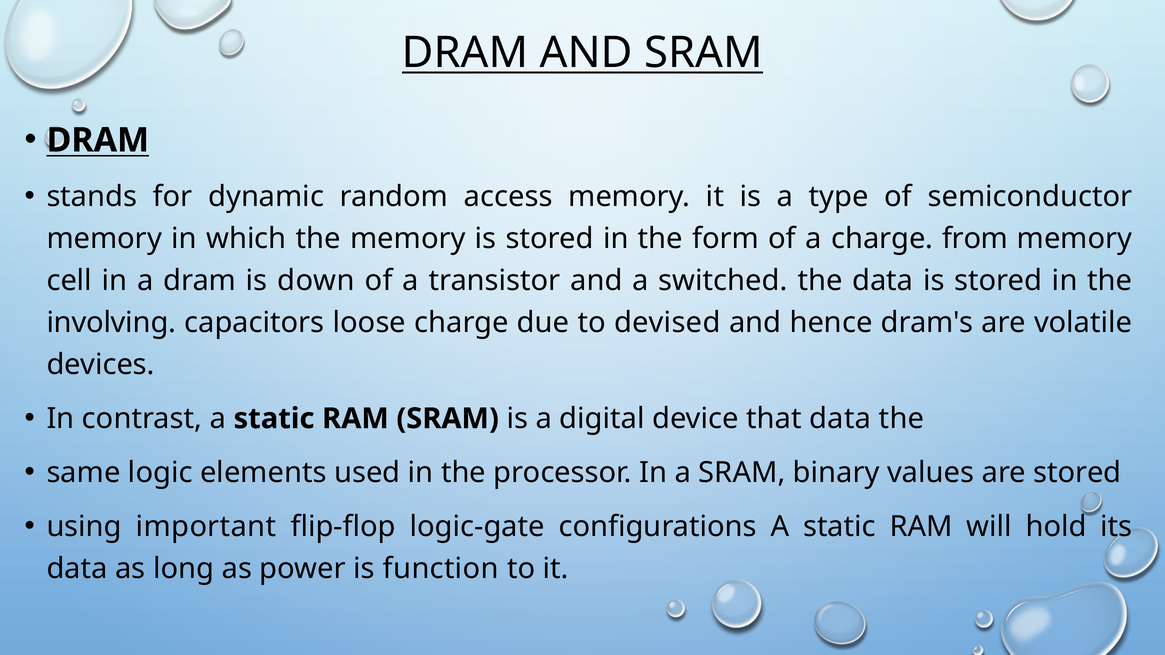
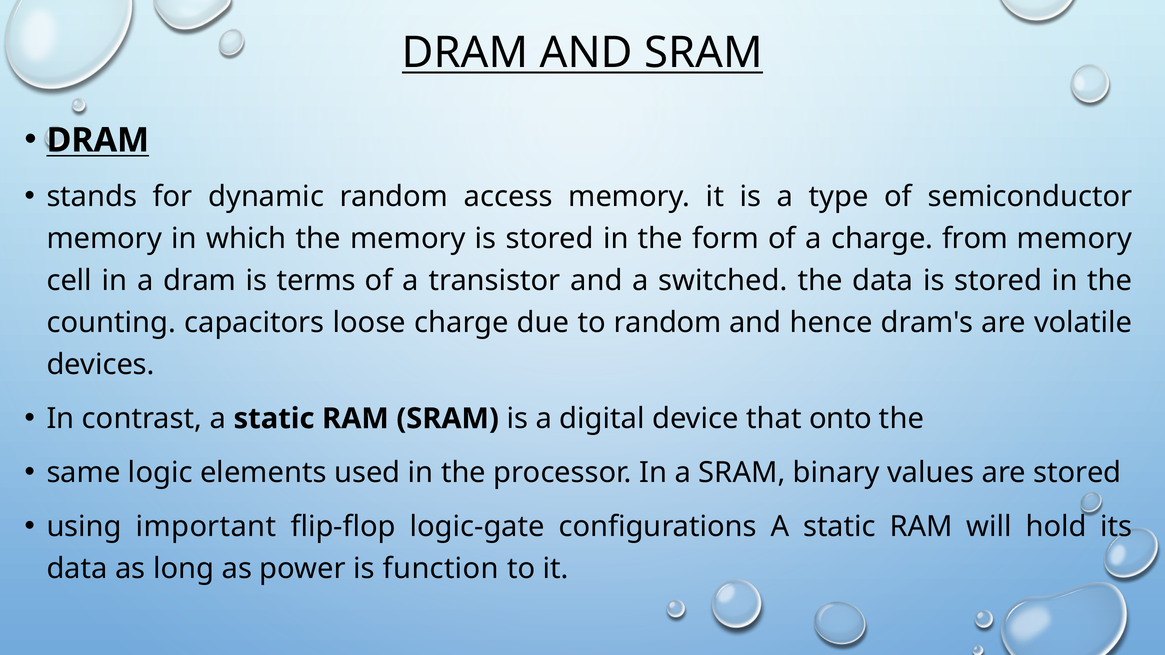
down: down -> terms (316, 281)
involving: involving -> counting (111, 323)
to devised: devised -> random (668, 323)
that data: data -> onto (840, 419)
